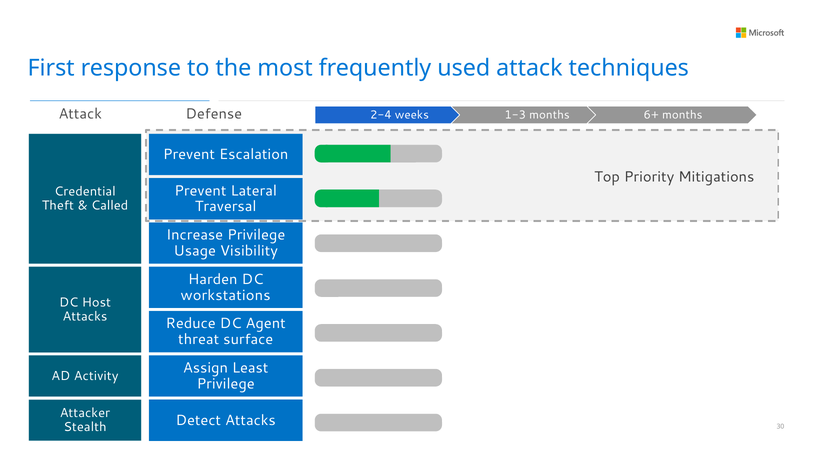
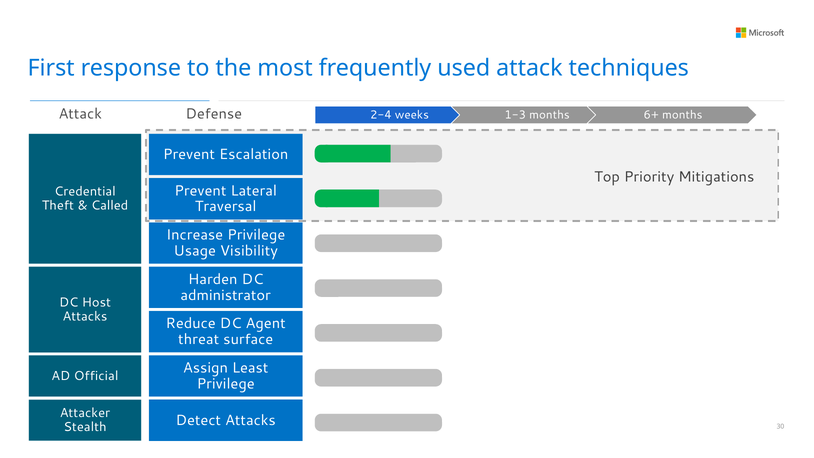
workstations: workstations -> administrator (226, 295)
Activity: Activity -> Official (96, 376)
